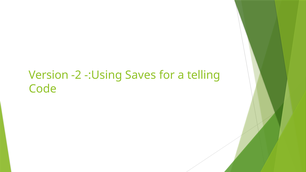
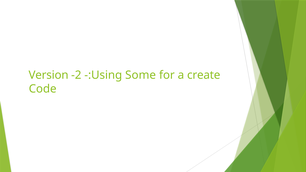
Saves: Saves -> Some (141, 75)
telling: telling -> create (204, 75)
